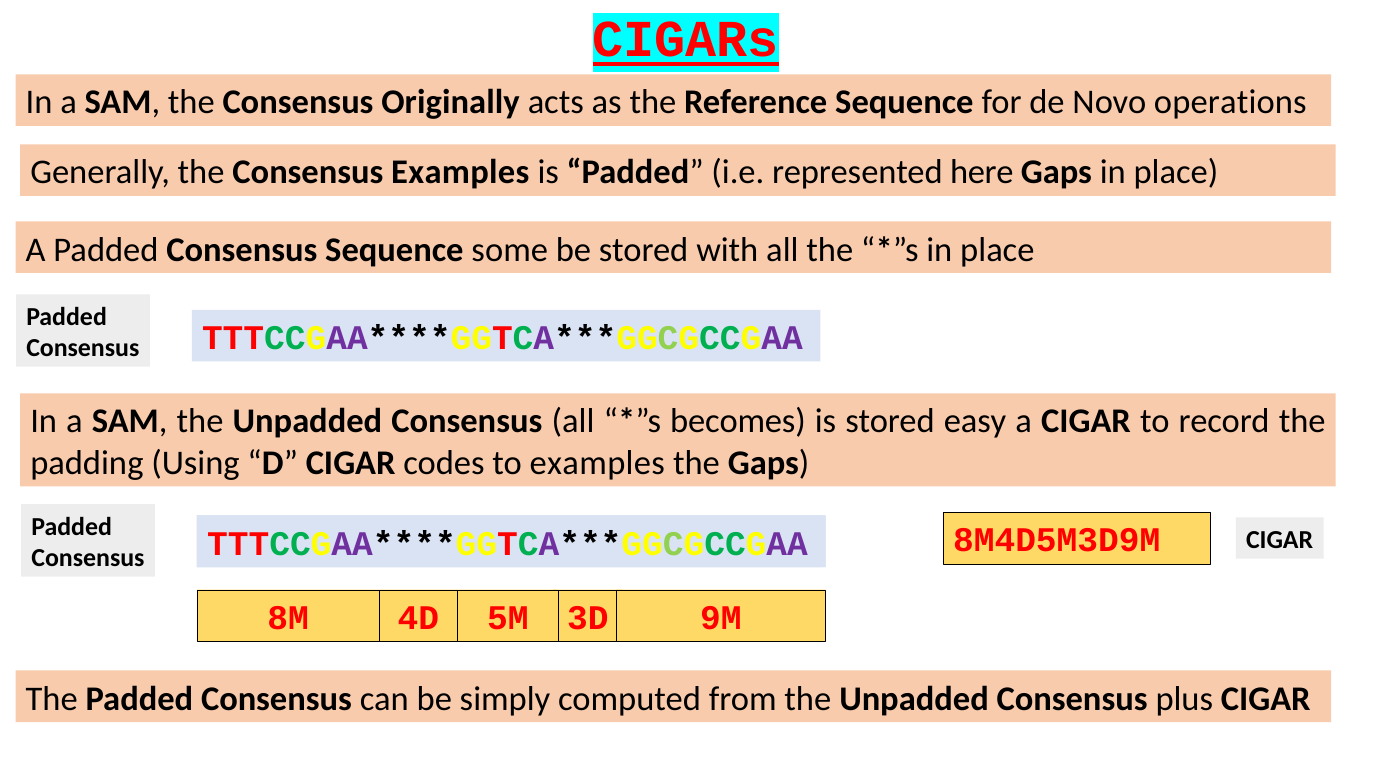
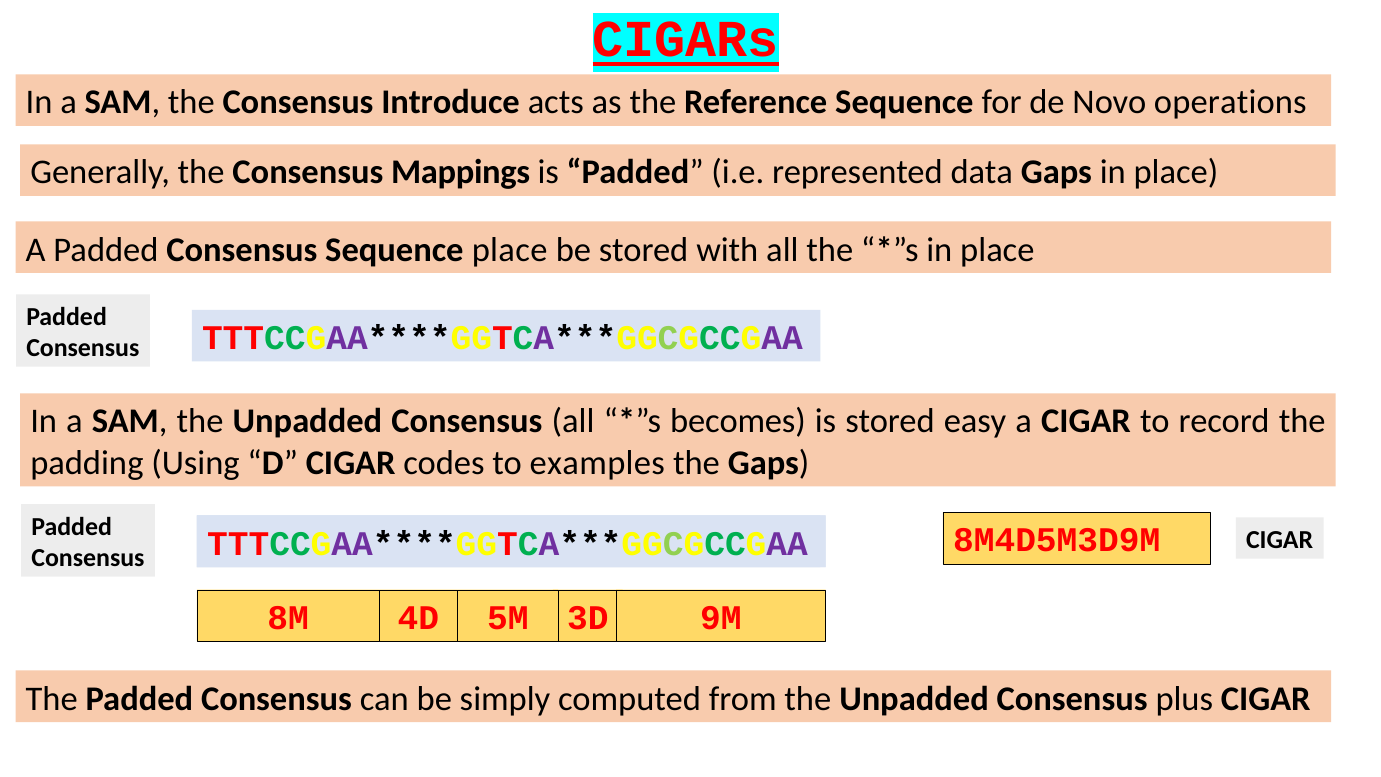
Originally: Originally -> Introduce (451, 103)
Consensus Examples: Examples -> Mappings (461, 172)
here: here -> data (982, 172)
Sequence some: some -> place (510, 250)
